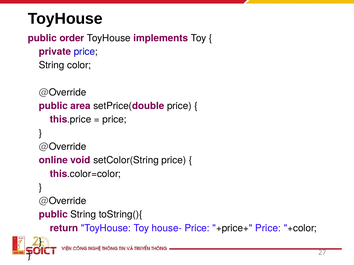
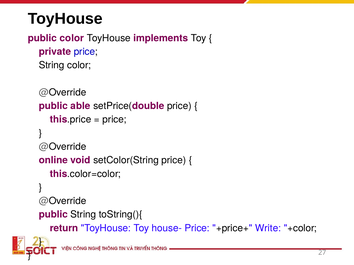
public order: order -> color (72, 38)
area: area -> able (80, 106)
+price+ Price: Price -> Write (268, 228)
